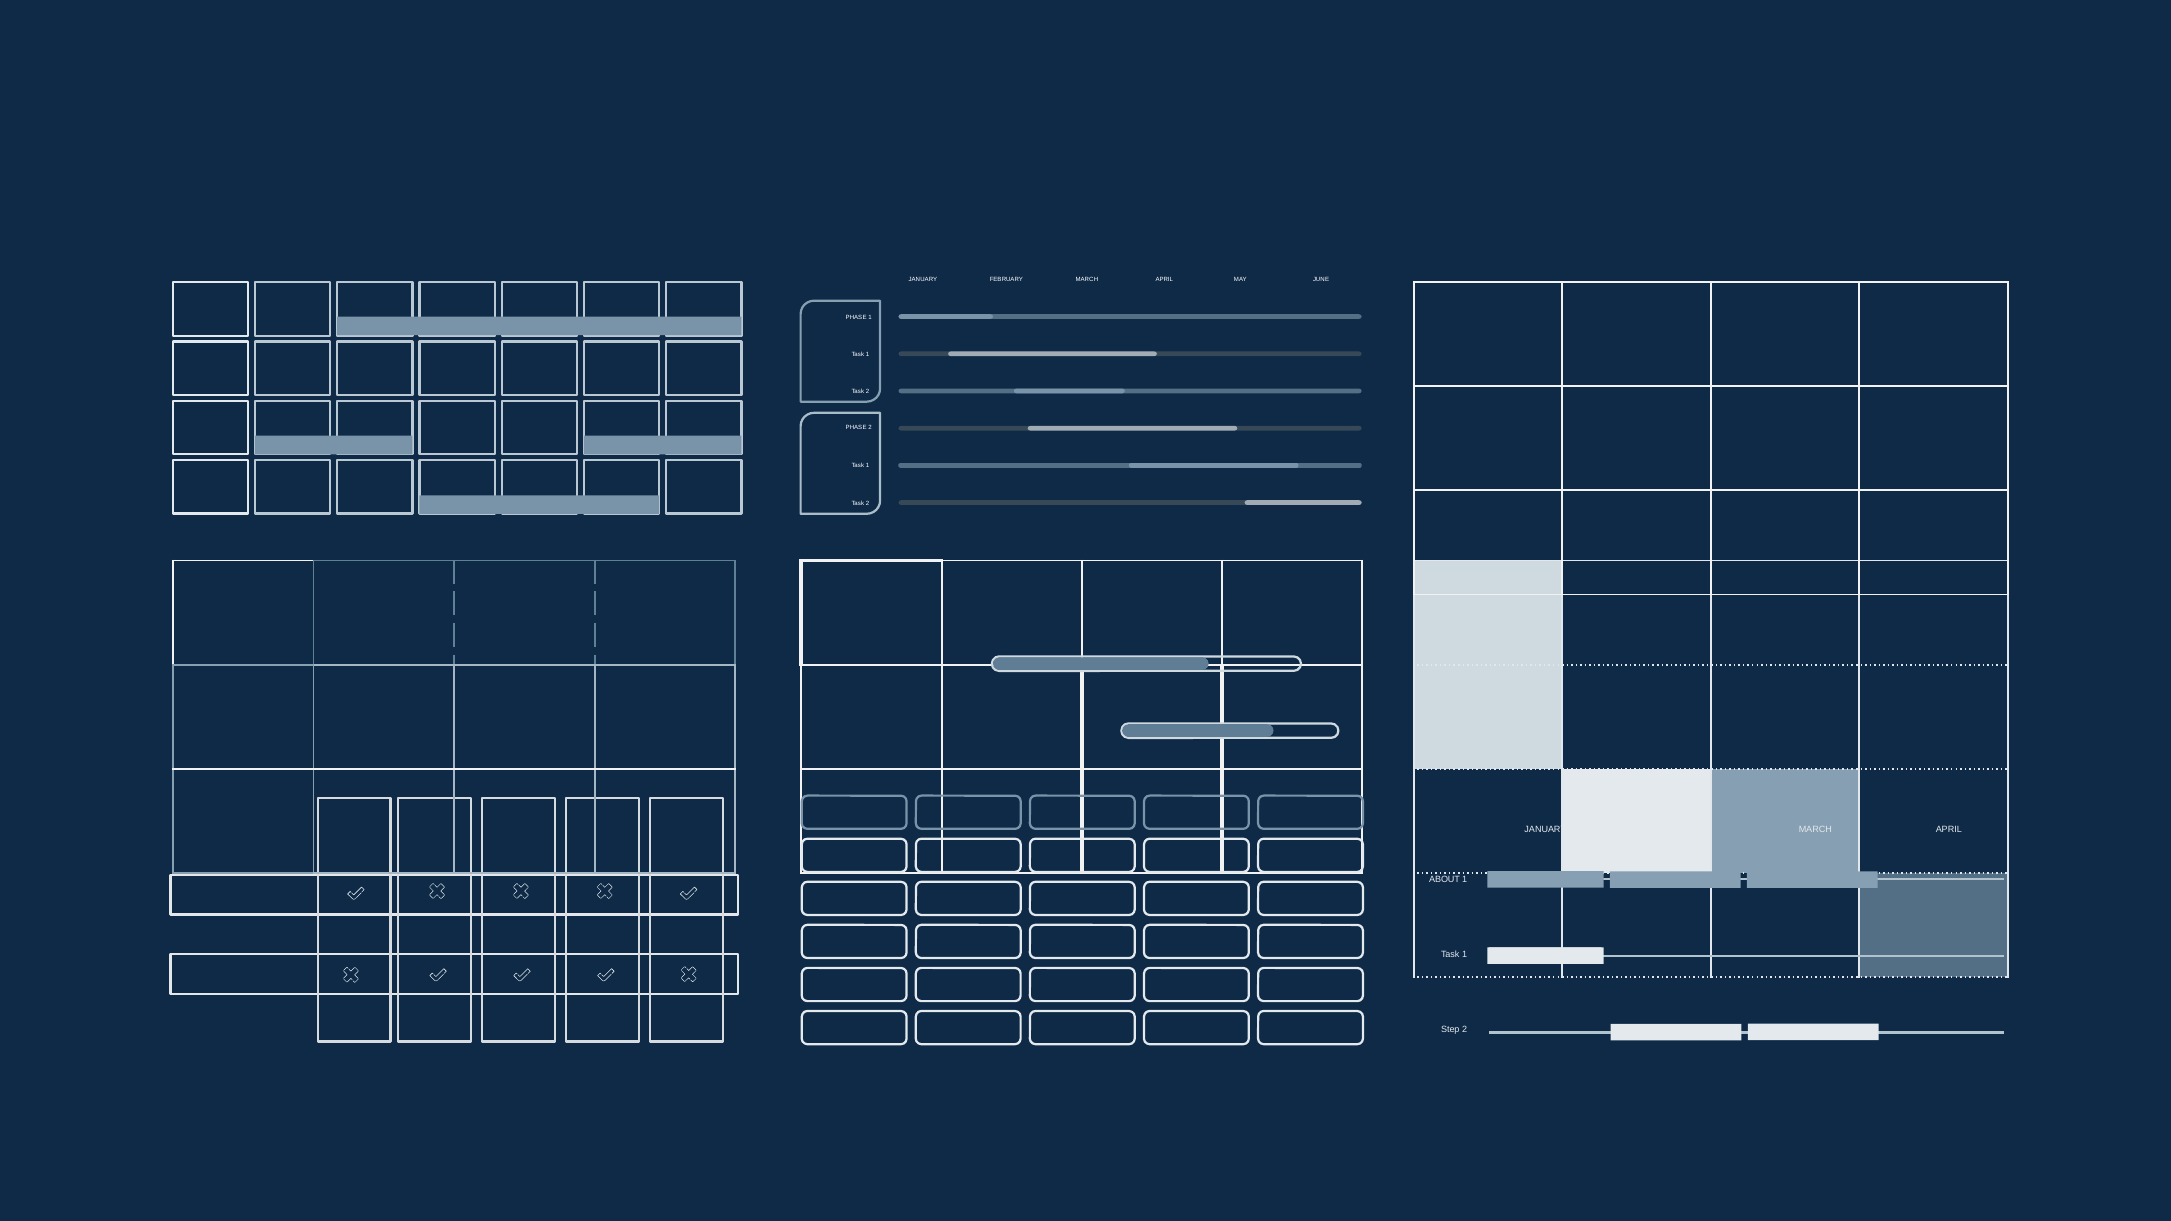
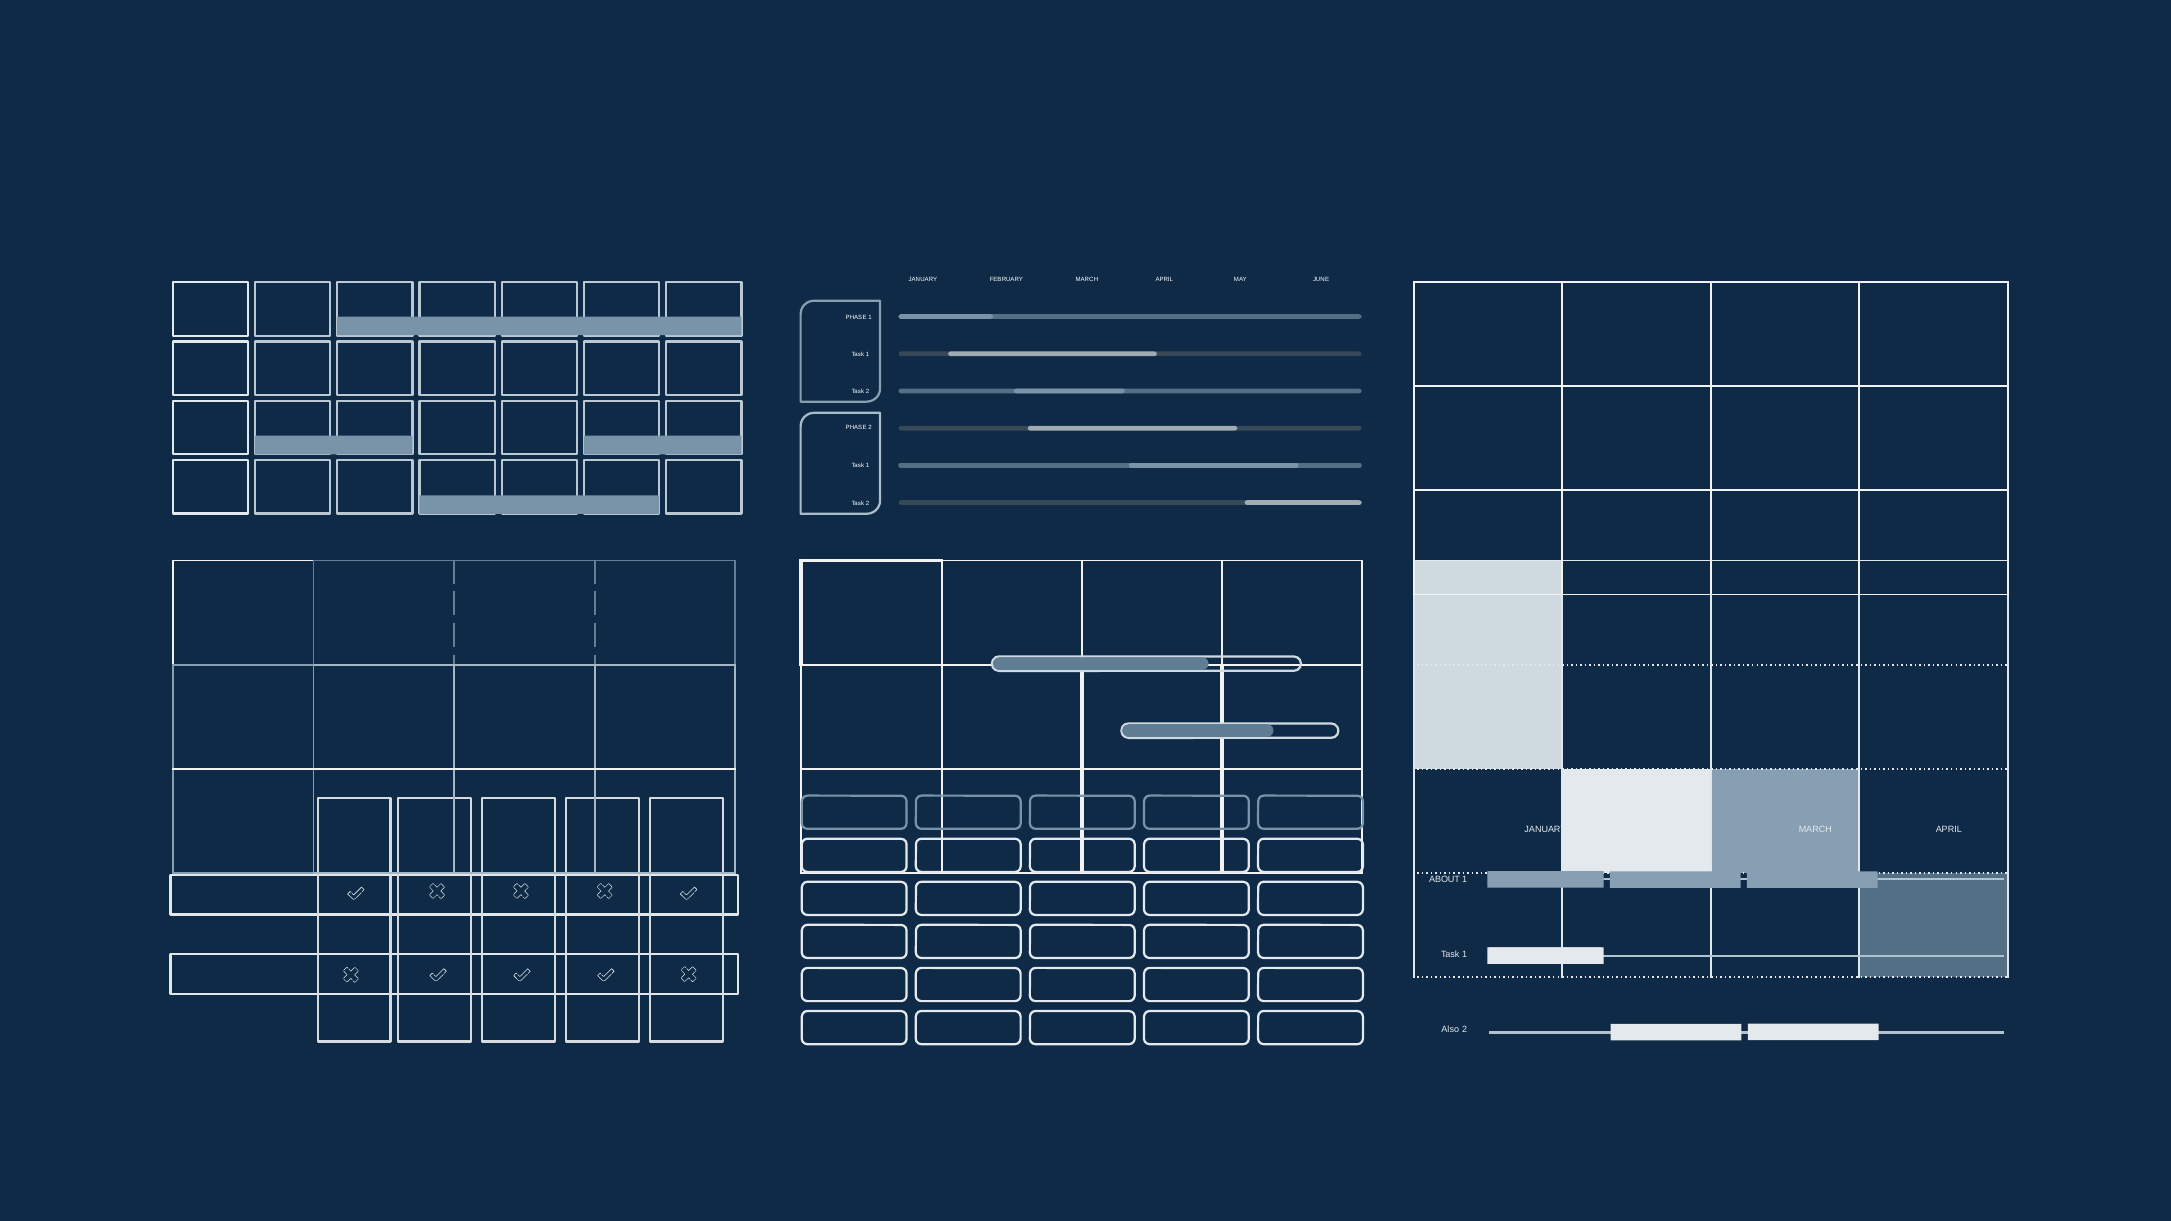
Step: Step -> Also (1450, 1030)
